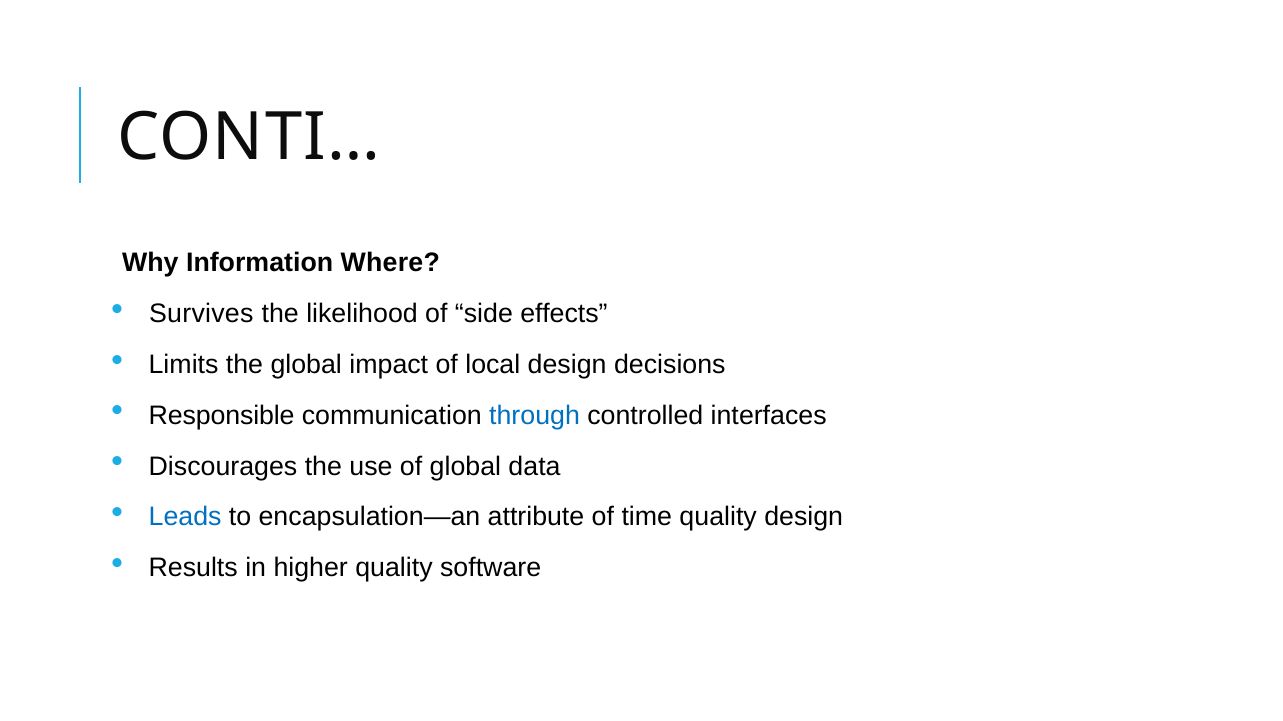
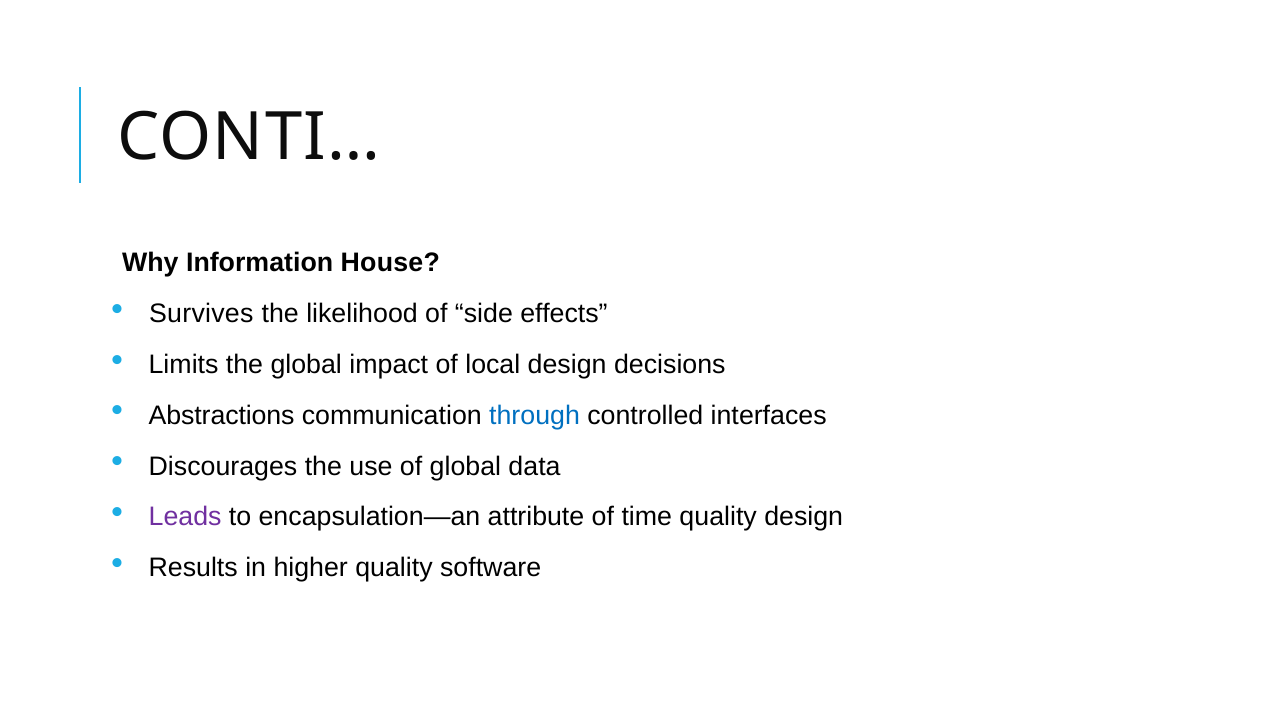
Where: Where -> House (390, 263)
Responsible: Responsible -> Abstractions (222, 416)
Leads colour: blue -> purple (185, 518)
